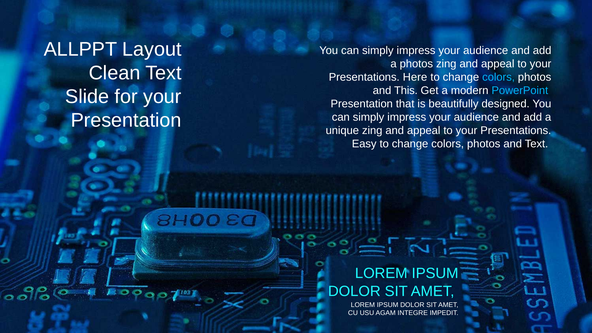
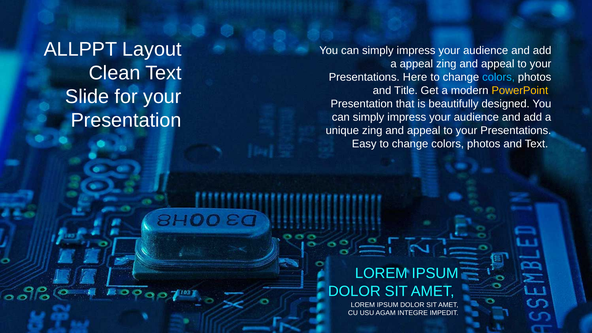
a photos: photos -> appeal (416, 64)
This: This -> Title (406, 90)
PowerPoint colour: light blue -> yellow (520, 90)
